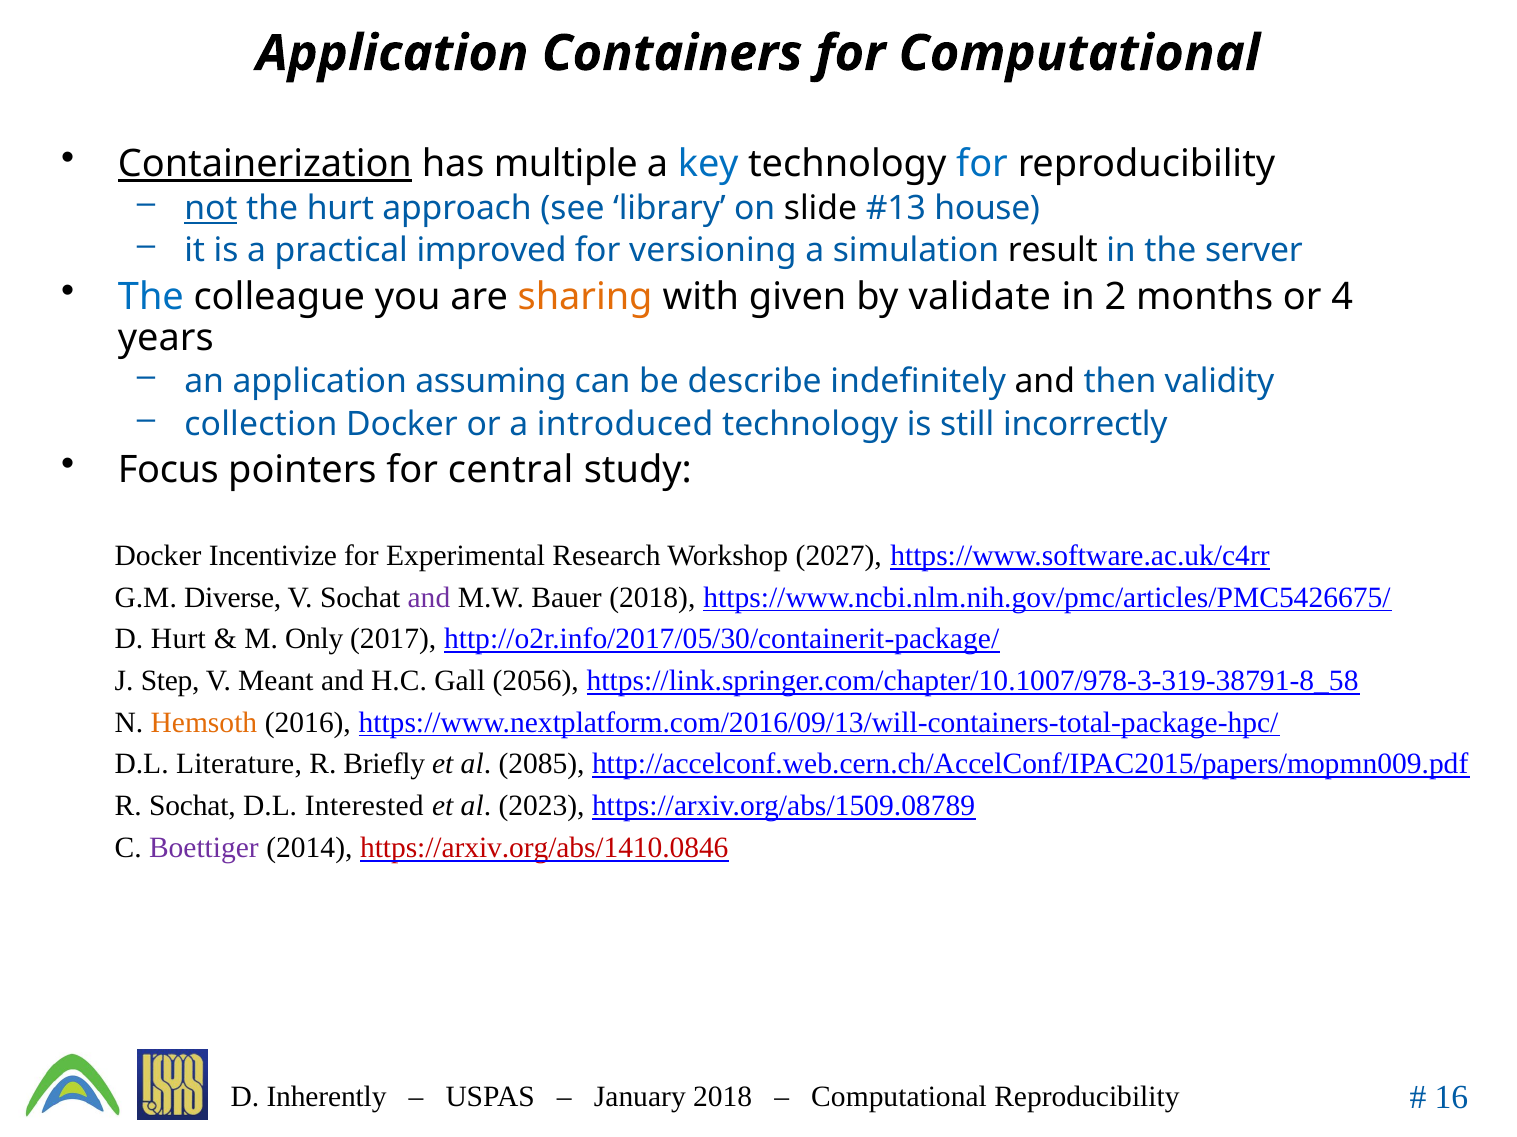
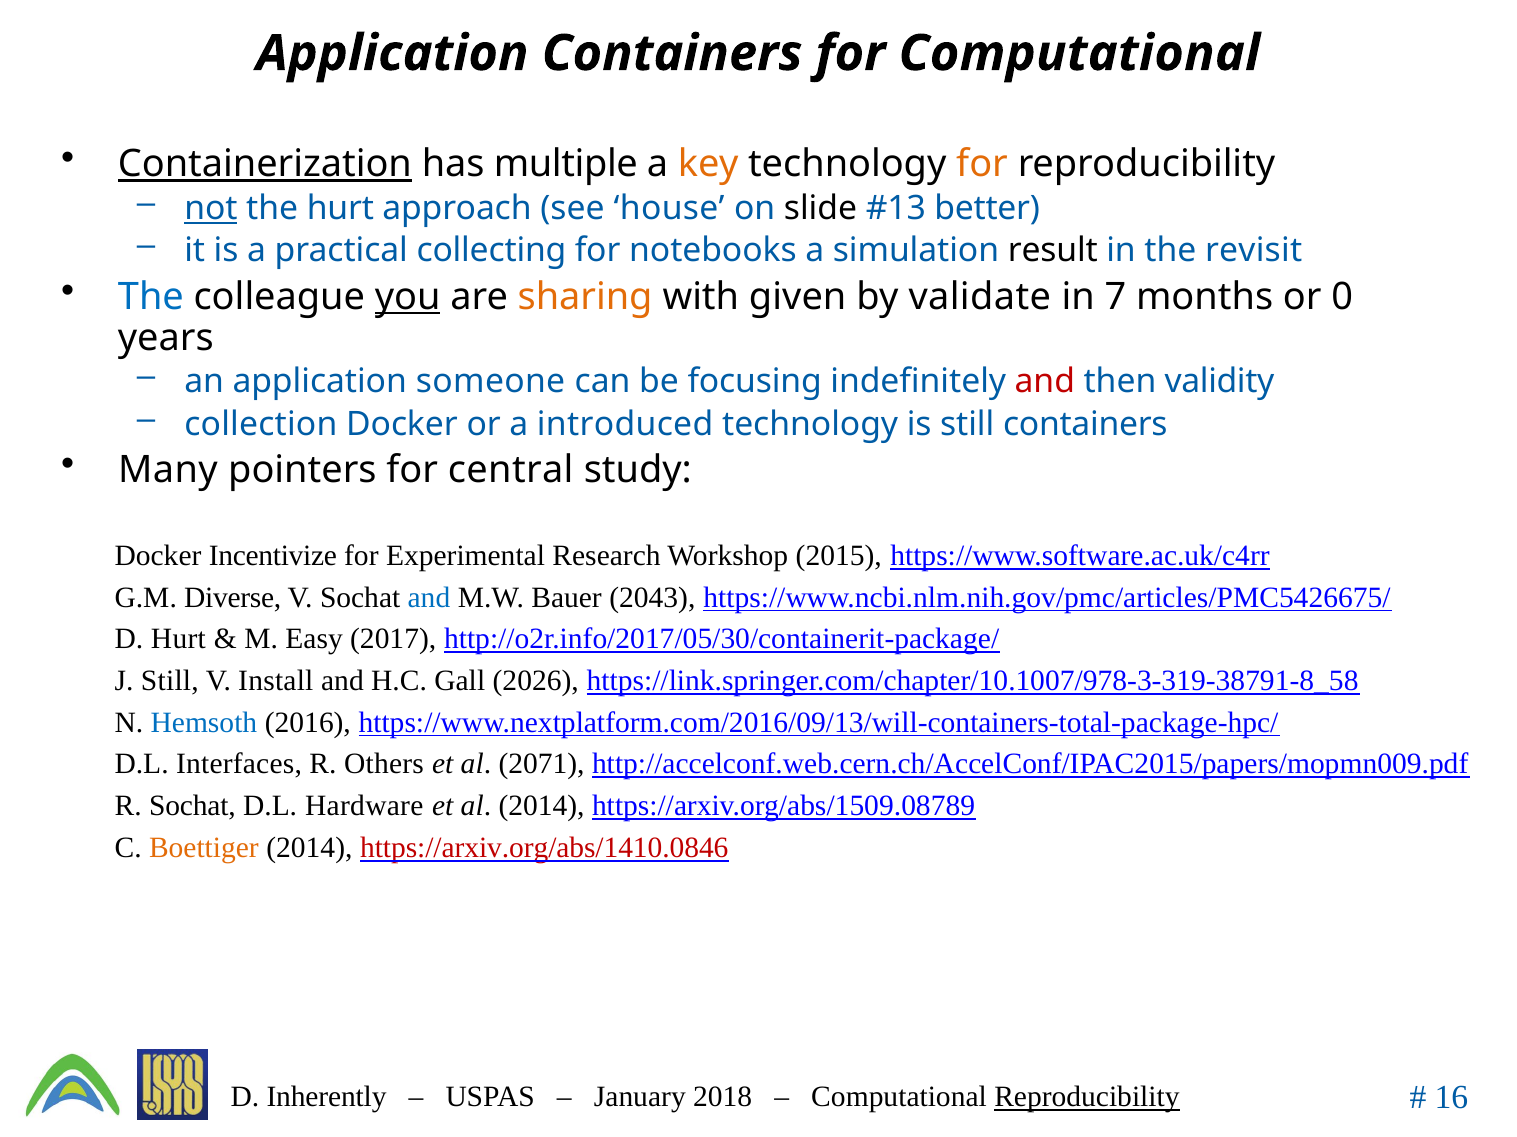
key colour: blue -> orange (708, 164)
for colour: blue -> orange (982, 164)
library: library -> house (669, 208)
house: house -> better (987, 208)
improved: improved -> collecting (491, 251)
versioning: versioning -> notebooks (713, 251)
server: server -> revisit (1254, 251)
you underline: none -> present (408, 297)
2: 2 -> 7 (1115, 297)
4: 4 -> 0 (1342, 297)
assuming: assuming -> someone (491, 382)
describe: describe -> focusing (755, 382)
and colour: black -> red (1045, 382)
still incorrectly: incorrectly -> containers (1085, 424)
Focus: Focus -> Many (168, 470)
2027: 2027 -> 2015 (839, 556)
and colour: purple -> blue (429, 598)
Bauer 2018: 2018 -> 2043 (652, 598)
Only: Only -> Easy (314, 639)
J Step: Step -> Still (170, 681)
Meant: Meant -> Install (276, 681)
2056: 2056 -> 2026 (536, 681)
Hemsoth colour: orange -> blue (204, 723)
Literature: Literature -> Interfaces (239, 765)
Briefly: Briefly -> Others (384, 765)
2085: 2085 -> 2071 (542, 765)
Interested: Interested -> Hardware (364, 806)
al 2023: 2023 -> 2014 (542, 806)
Boettiger colour: purple -> orange (204, 848)
Reproducibility underline: none -> present (1087, 1098)
